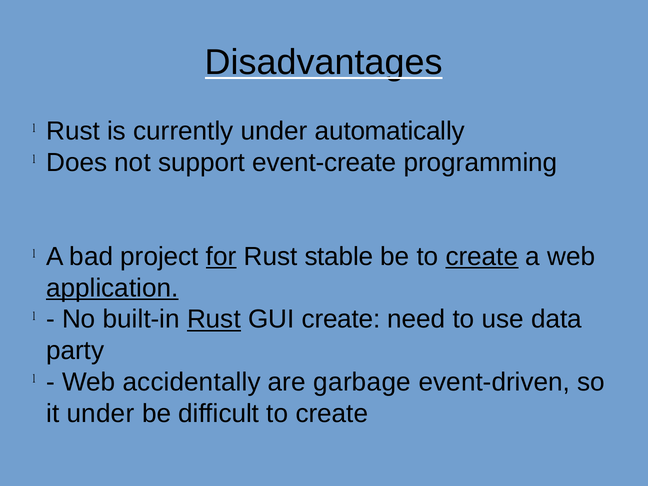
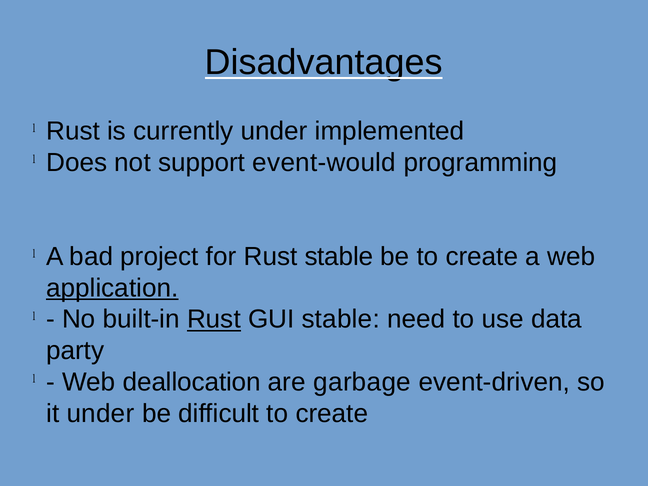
automatically: automatically -> implemented (390, 131)
event-create: event-create -> event-would (324, 163)
for underline: present -> none (221, 257)
create underline: present -> none (482, 257)
GUI create: create -> stable (341, 319)
accidentally: accidentally -> deallocation (192, 382)
